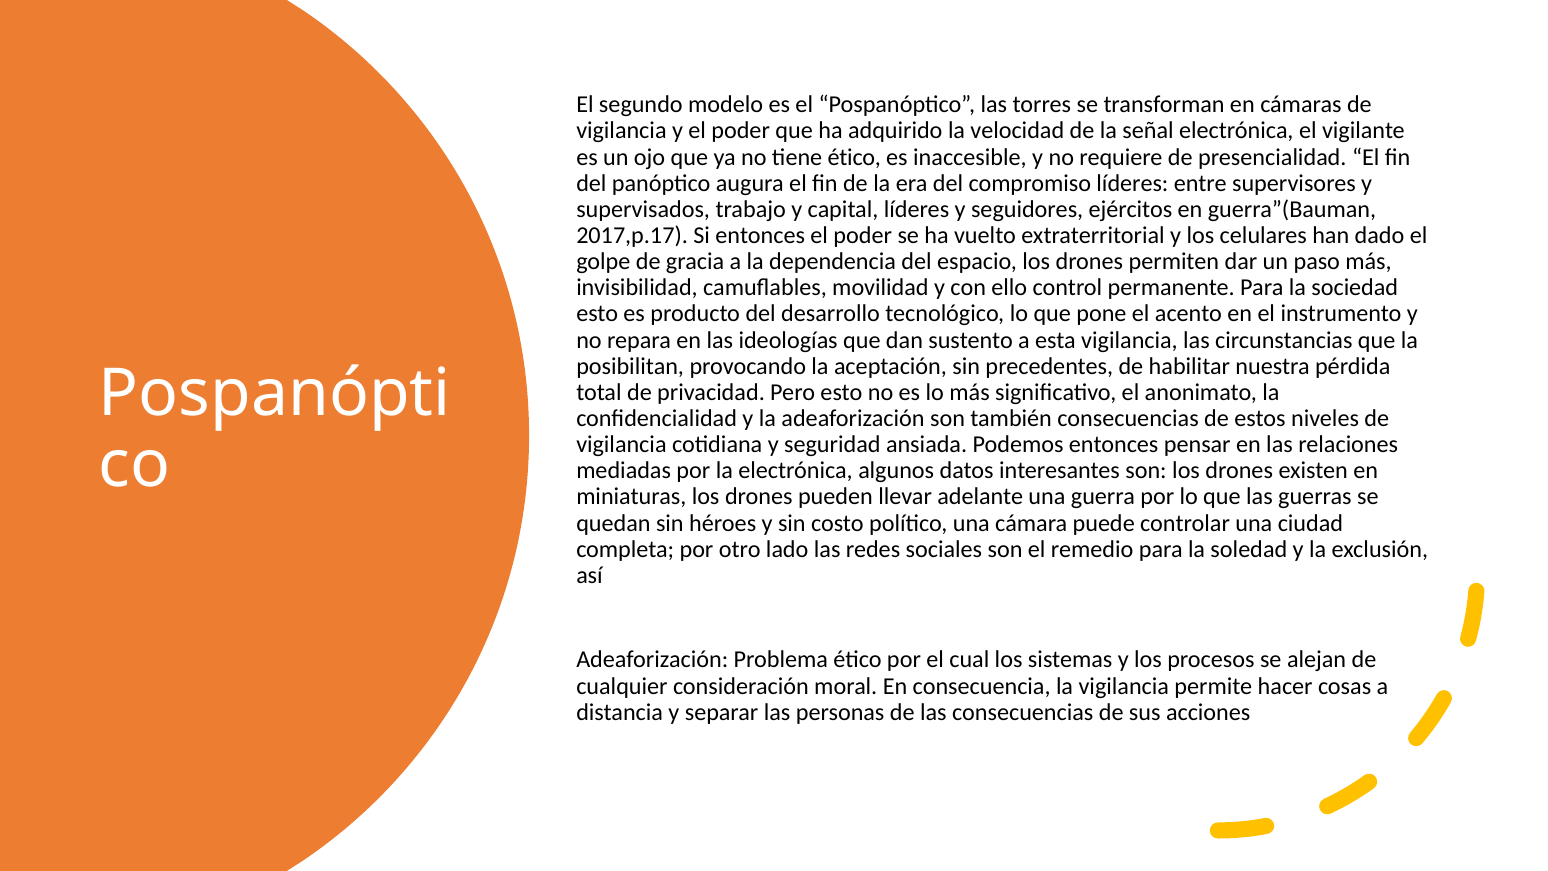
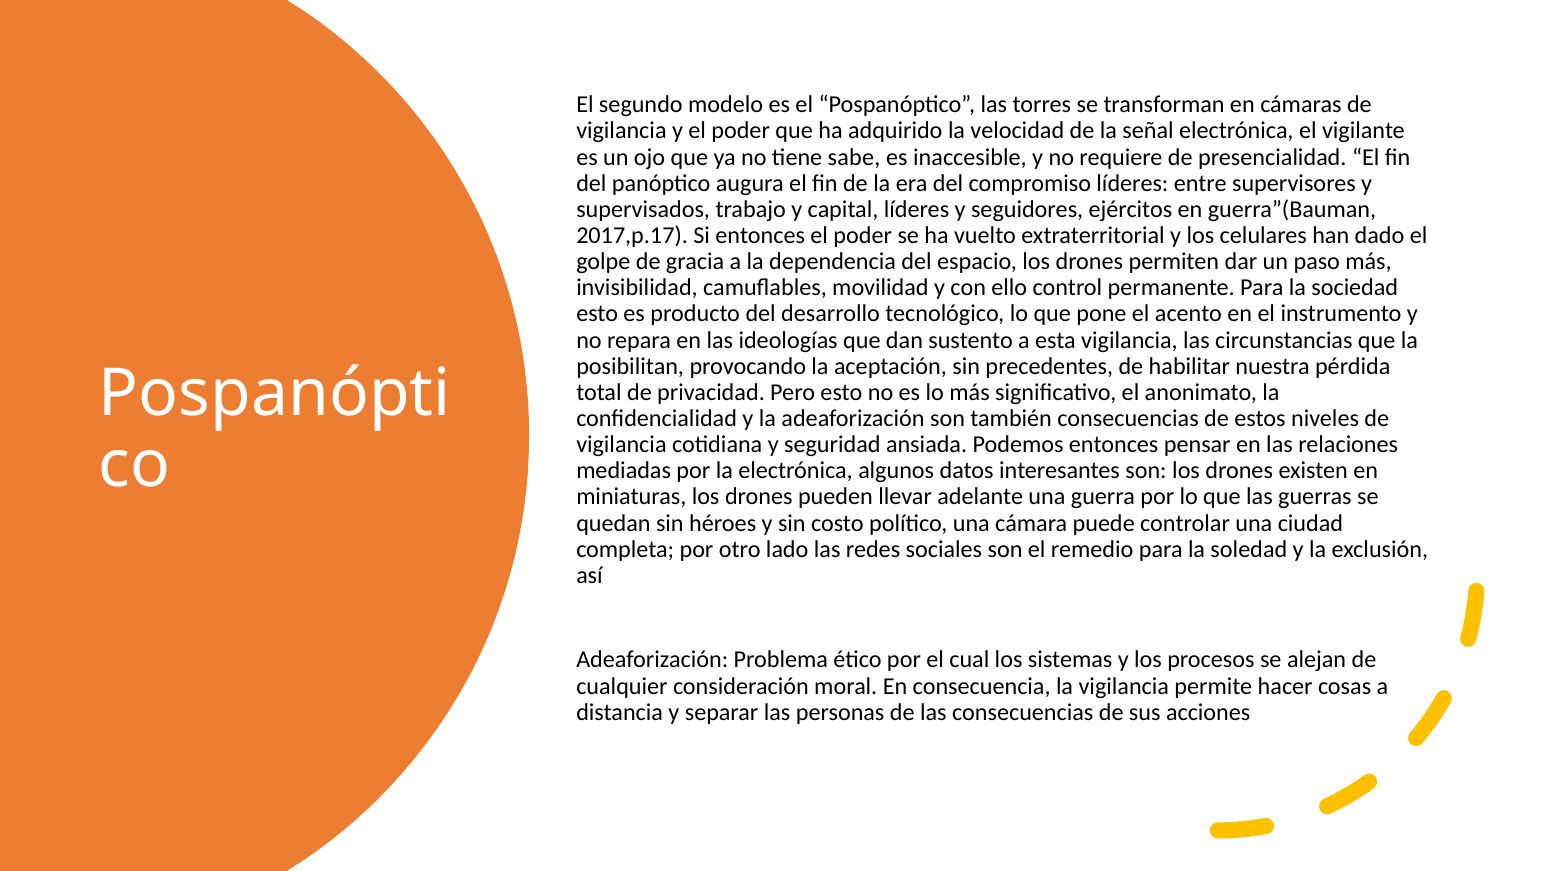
tiene ético: ético -> sabe (854, 157)
